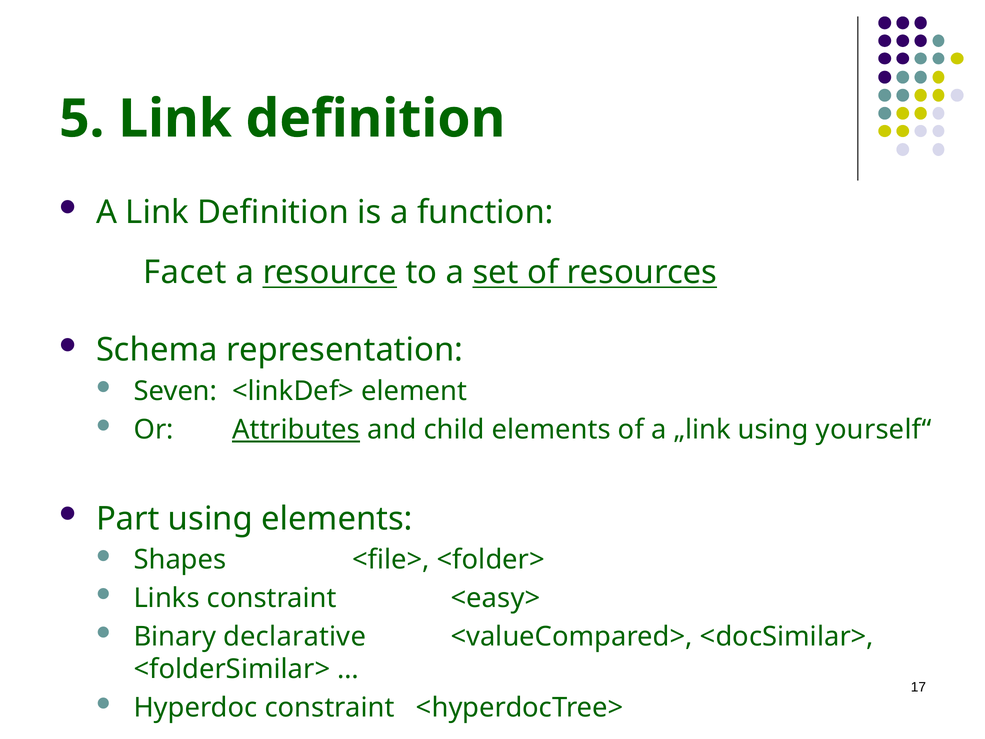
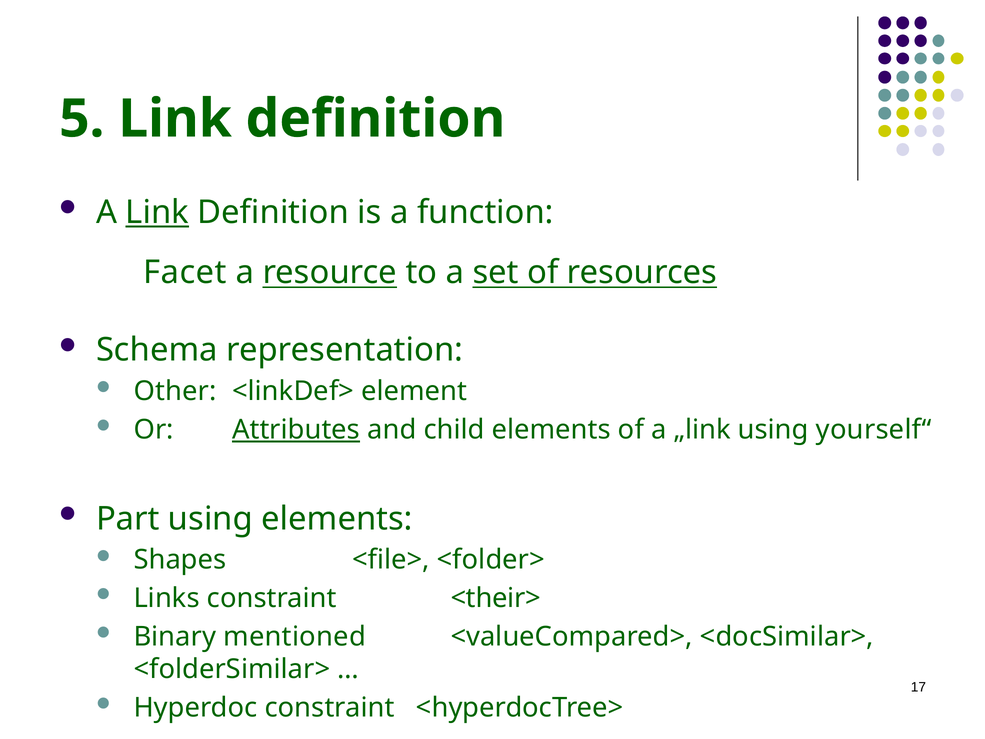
Link underline: none -> present (157, 212)
Seven: Seven -> Other (175, 391)
<easy>: <easy> -> <their> (496, 598)
declarative: declarative -> mentioned (295, 636)
